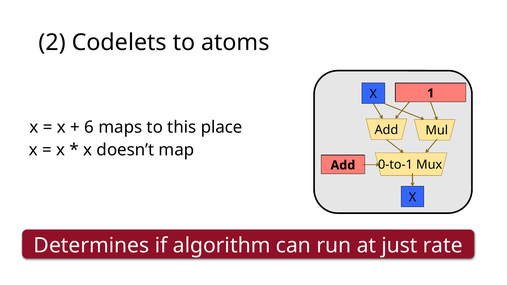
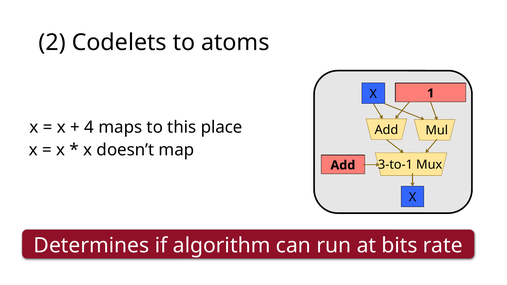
6: 6 -> 4 (89, 127)
0-to-1: 0-to-1 -> 3-to-1 (395, 165)
just: just -> bits (400, 246)
